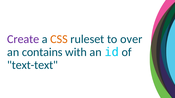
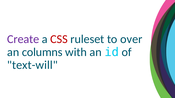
CSS colour: orange -> red (59, 39)
contains: contains -> columns (42, 52)
text-text: text-text -> text-will (32, 65)
